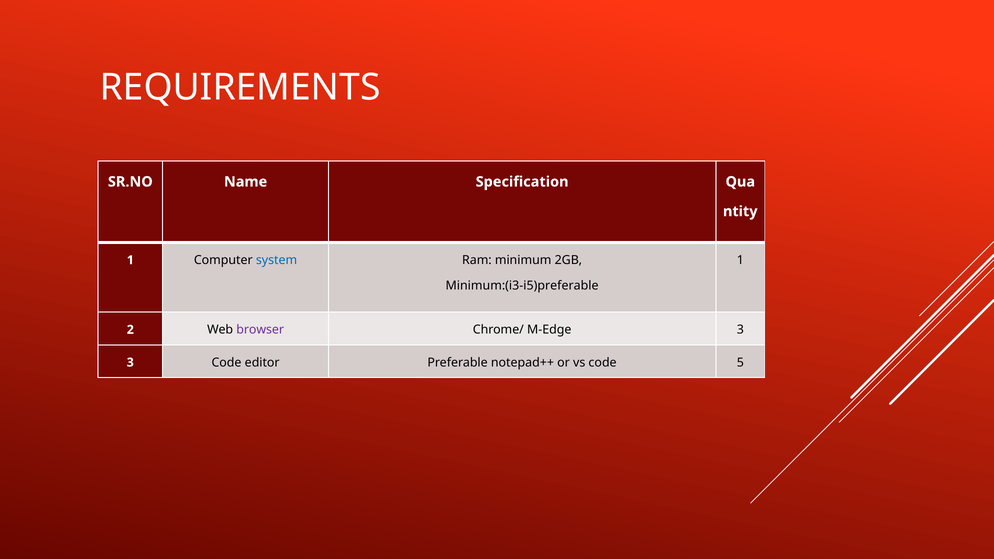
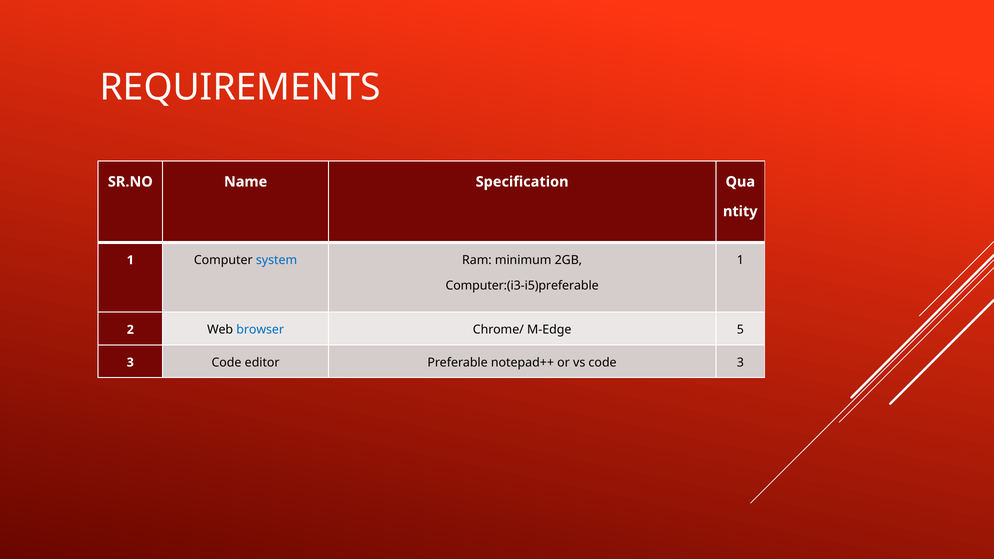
Minimum:(i3-i5)preferable: Minimum:(i3-i5)preferable -> Computer:(i3-i5)preferable (522, 285)
browser colour: purple -> blue (260, 330)
M-Edge 3: 3 -> 5 (740, 330)
code 5: 5 -> 3 (740, 363)
